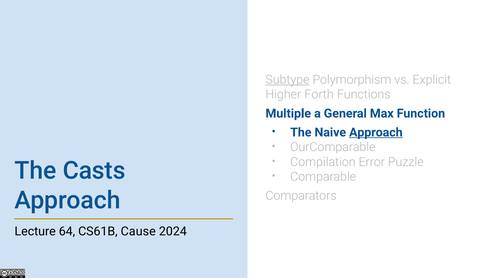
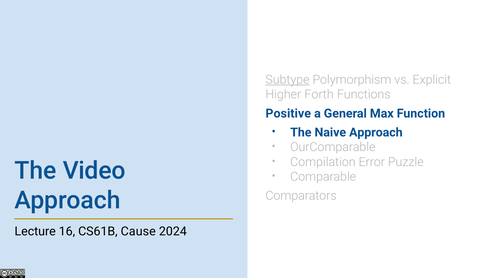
Multiple: Multiple -> Positive (288, 114)
Approach underline: present -> none (376, 133)
Casts: Casts -> Video (94, 171)
64: 64 -> 16 (67, 232)
